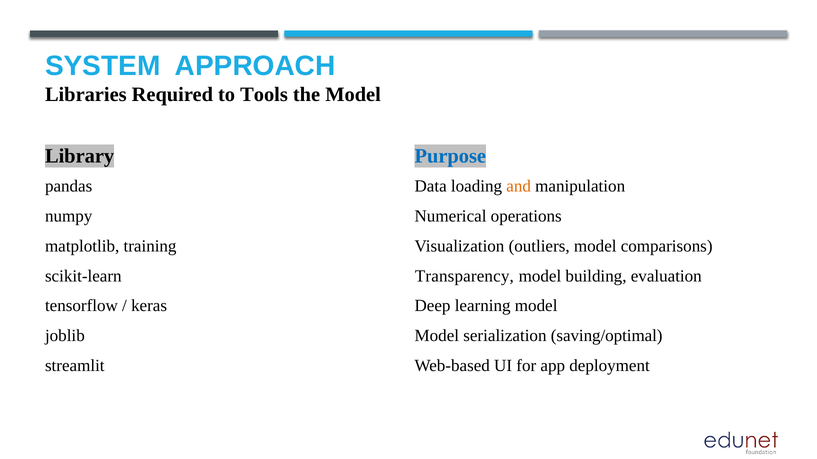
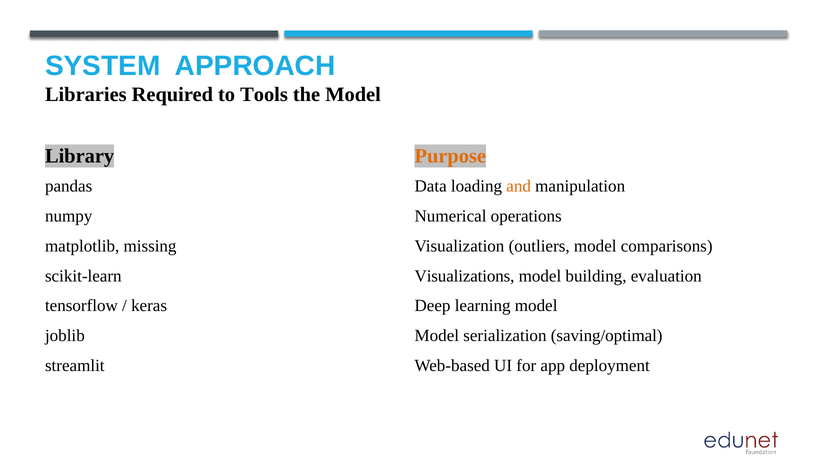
Purpose colour: blue -> orange (450, 156)
training: training -> missing (150, 246)
Transparency: Transparency -> Visualizations (465, 276)
